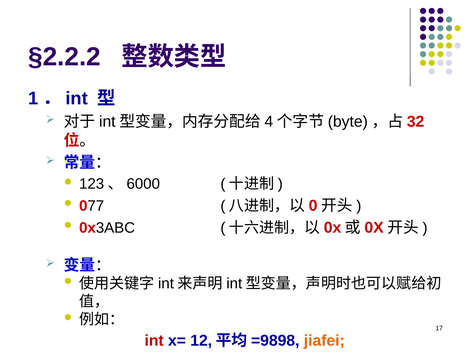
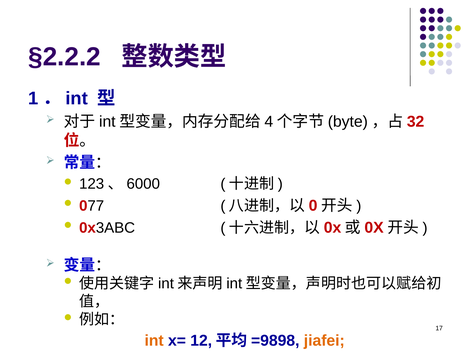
int colour: red -> orange (154, 341)
